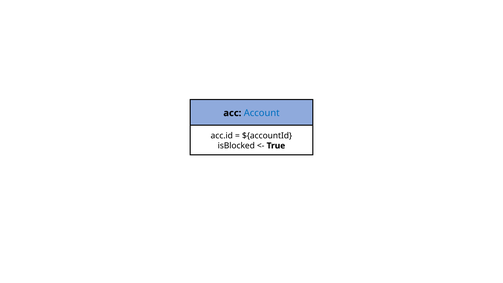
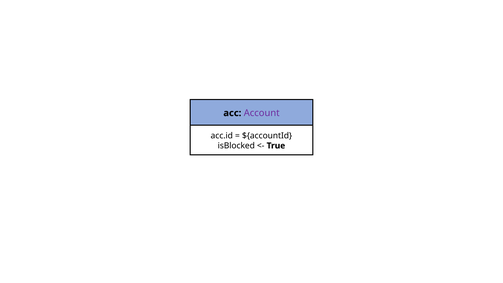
Account colour: blue -> purple (262, 113)
